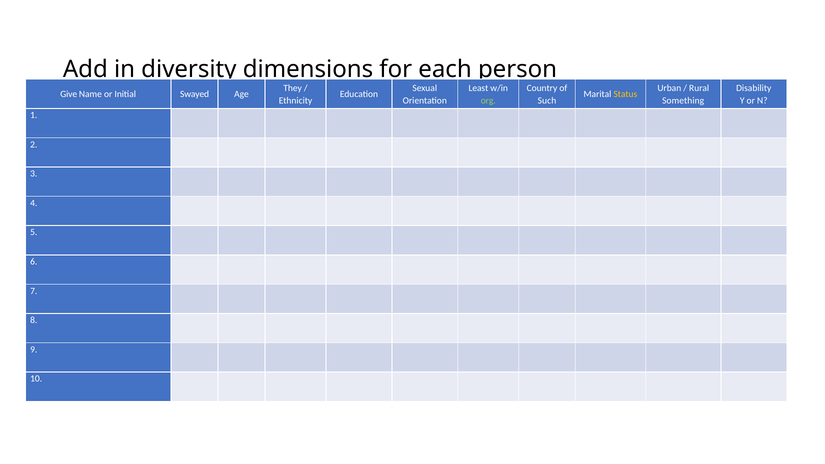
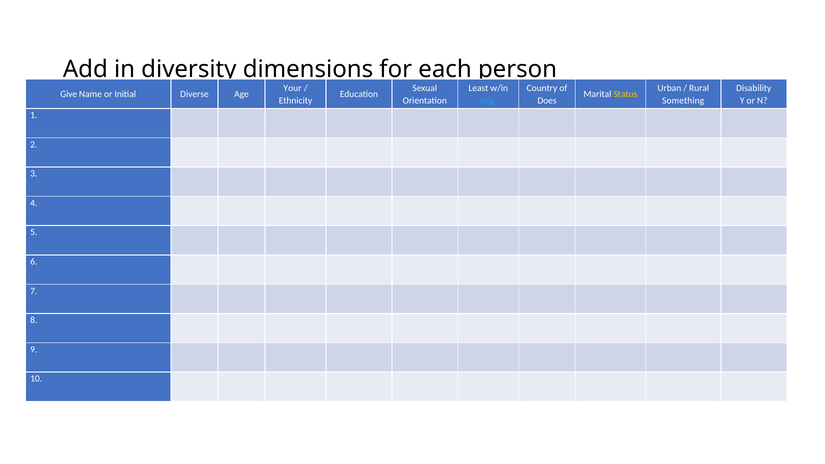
They: They -> Your (293, 88)
Swayed: Swayed -> Diverse (194, 94)
org colour: light green -> light blue (488, 101)
Such: Such -> Does (547, 101)
